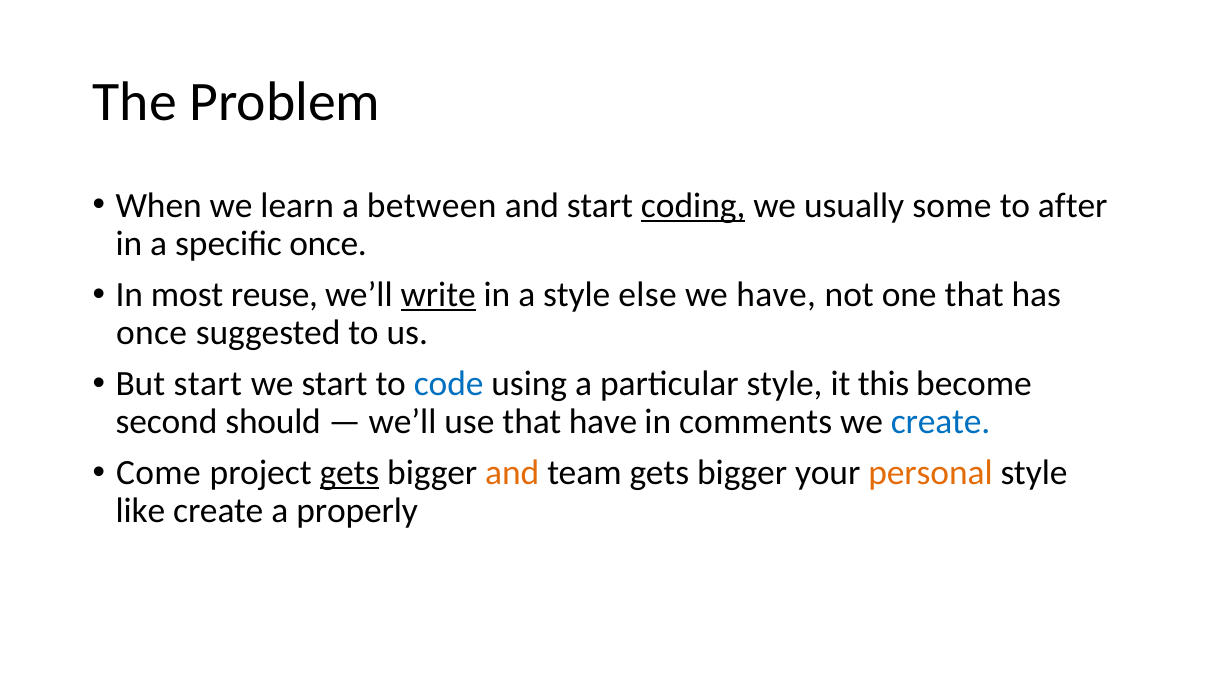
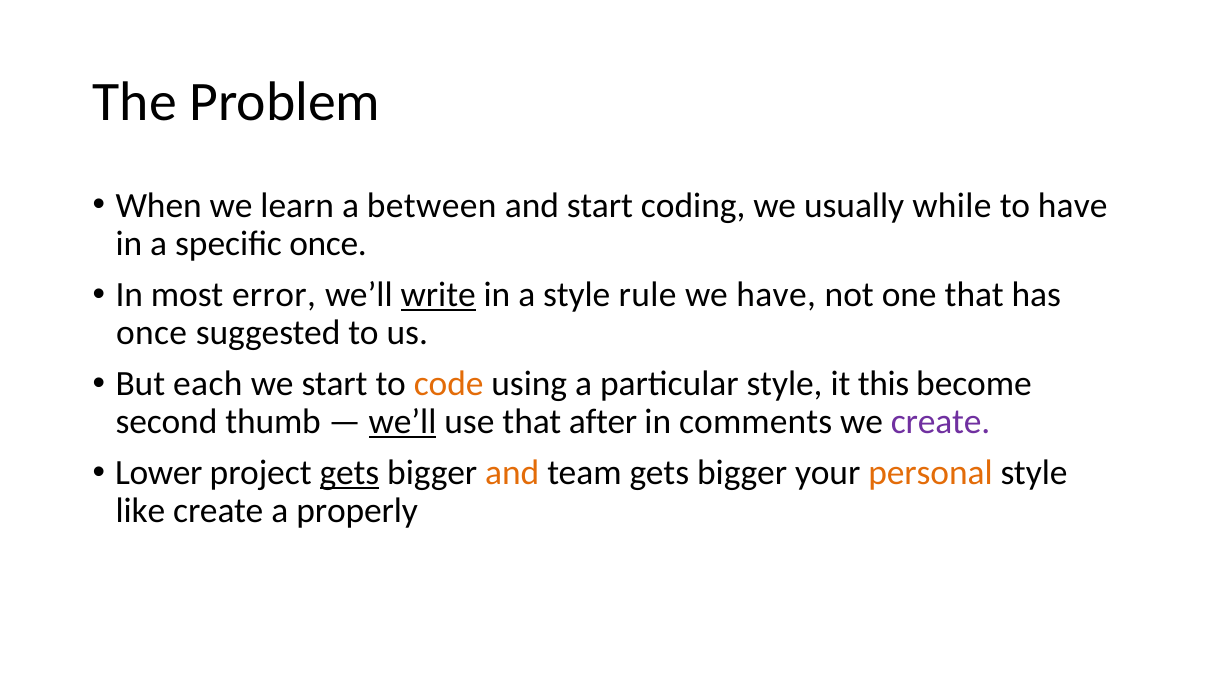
coding underline: present -> none (693, 206)
some: some -> while (952, 206)
to after: after -> have (1073, 206)
reuse: reuse -> error (274, 295)
else: else -> rule (648, 295)
But start: start -> each (208, 384)
code colour: blue -> orange (449, 384)
should: should -> thumb (273, 422)
we’ll underline: none -> present (403, 422)
that have: have -> after (603, 422)
create colour: blue -> purple (941, 422)
Come: Come -> Lower (159, 473)
